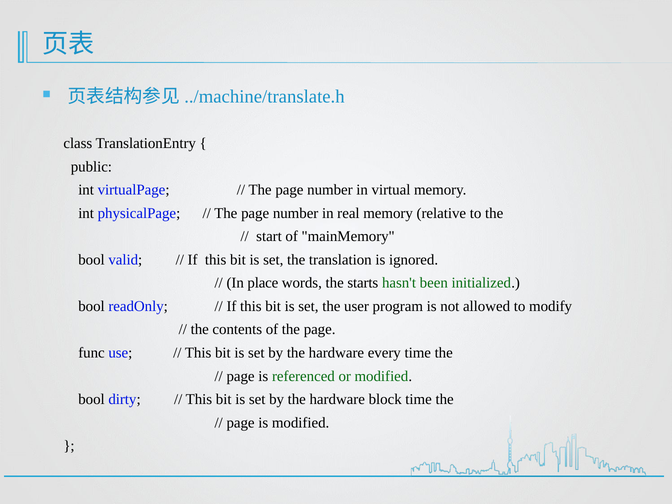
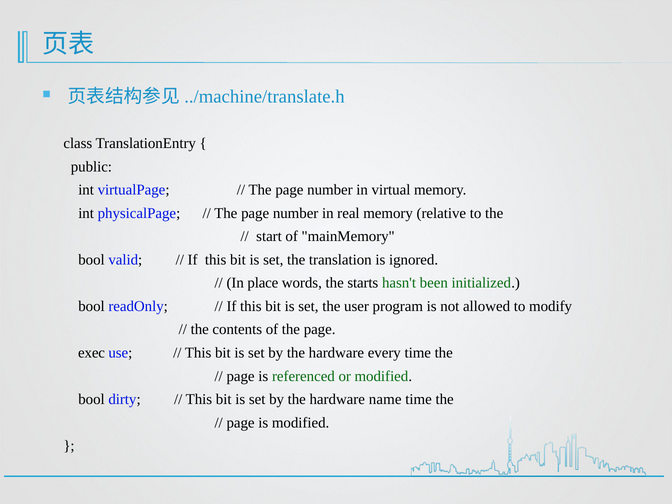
func: func -> exec (92, 353)
block: block -> name (385, 399)
